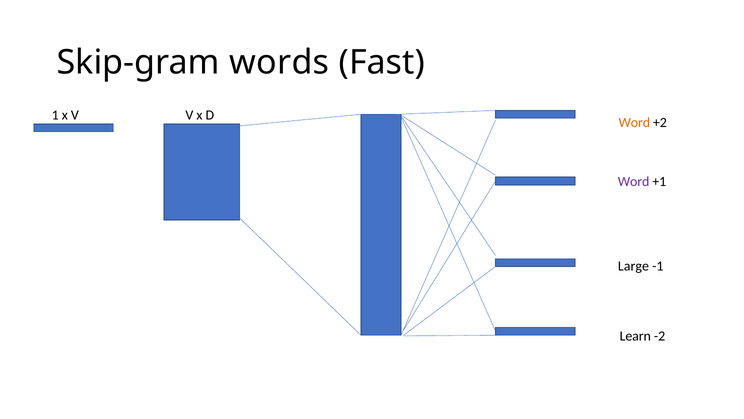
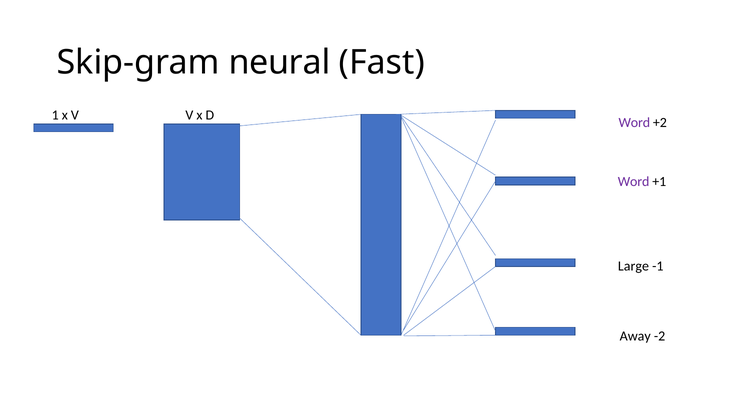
words: words -> neural (279, 62)
Word colour: orange -> purple (634, 122)
Learn: Learn -> Away (635, 336)
